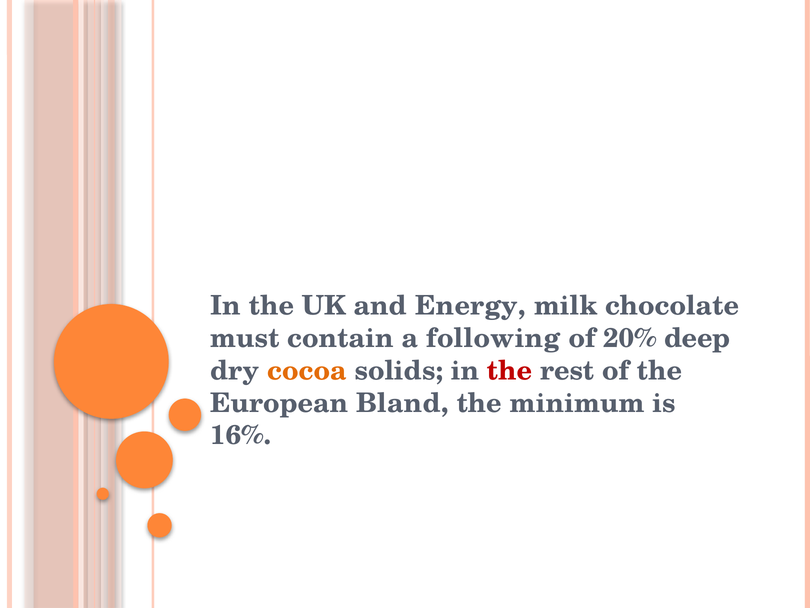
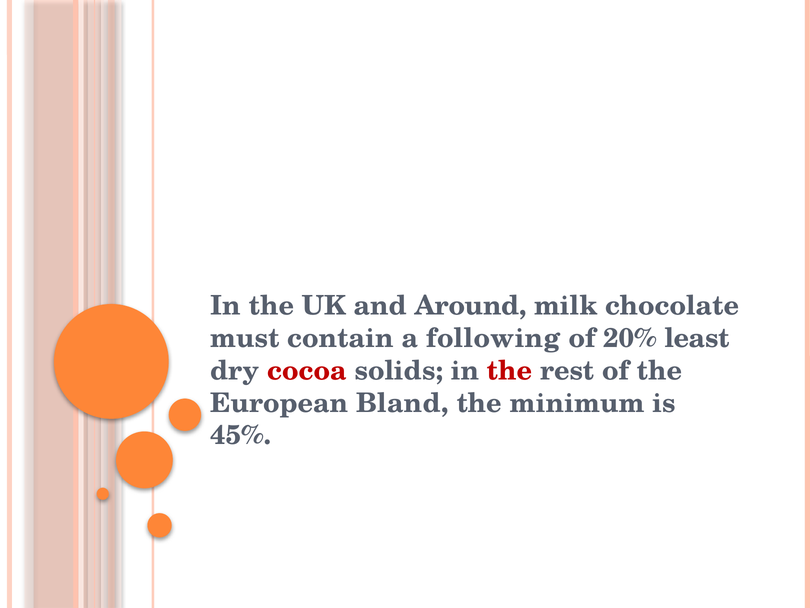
Energy: Energy -> Around (471, 306)
deep: deep -> least (697, 338)
cocoa colour: orange -> red (307, 370)
16%: 16% -> 45% (241, 435)
